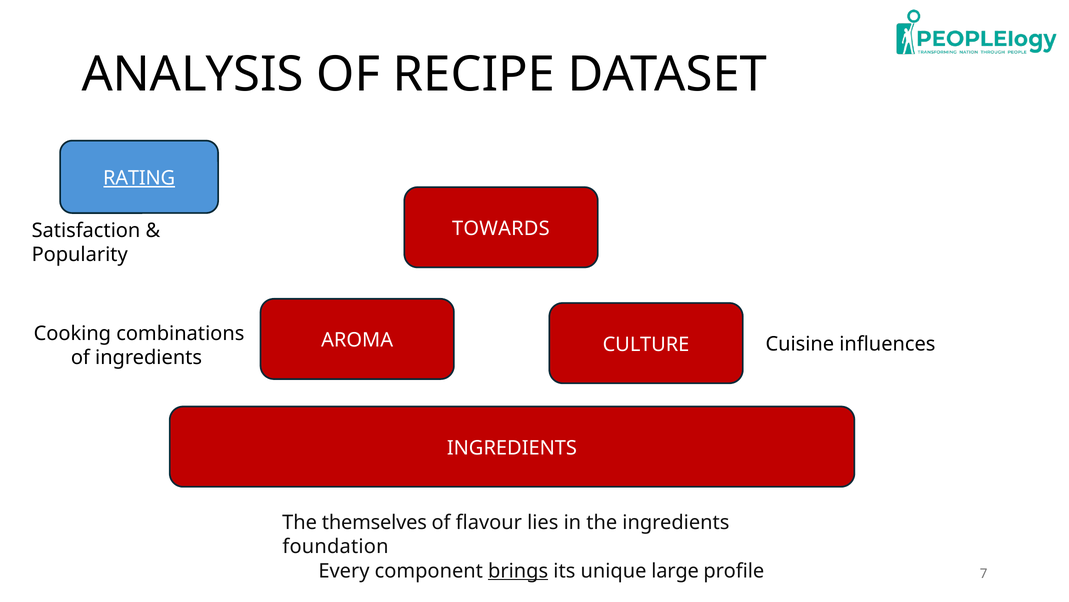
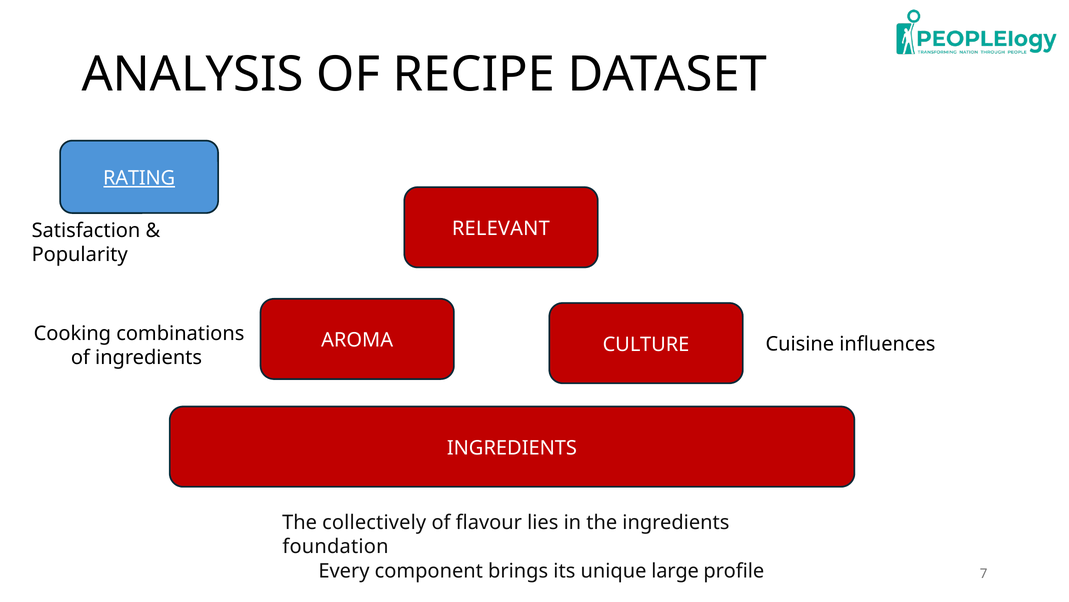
TOWARDS: TOWARDS -> RELEVANT (501, 228)
themselves: themselves -> collectively (374, 522)
brings underline: present -> none (518, 570)
